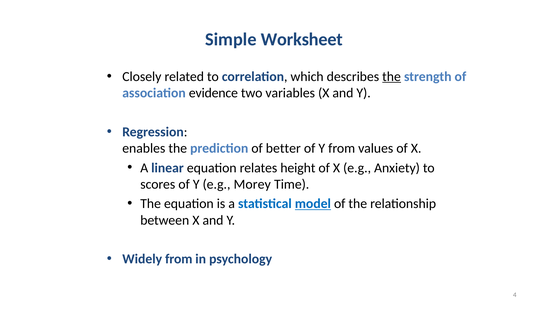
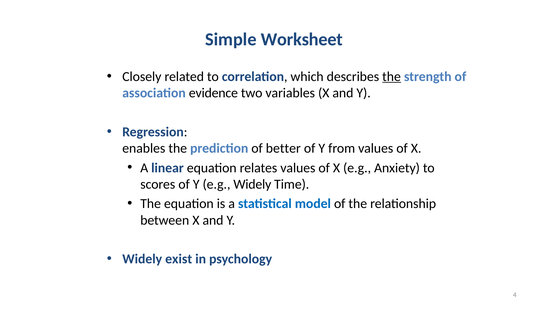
relates height: height -> values (298, 167)
e.g Morey: Morey -> Widely (252, 184)
model underline: present -> none (313, 203)
Widely from: from -> exist (179, 258)
